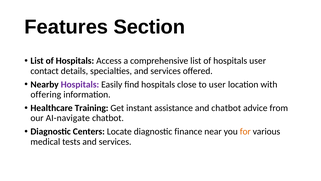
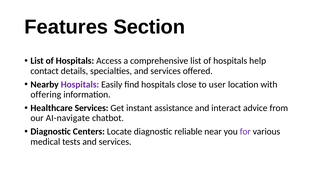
hospitals user: user -> help (258, 61)
Healthcare Training: Training -> Services (92, 108)
and chatbot: chatbot -> interact (226, 108)
finance: finance -> reliable (188, 131)
for colour: orange -> purple (245, 131)
